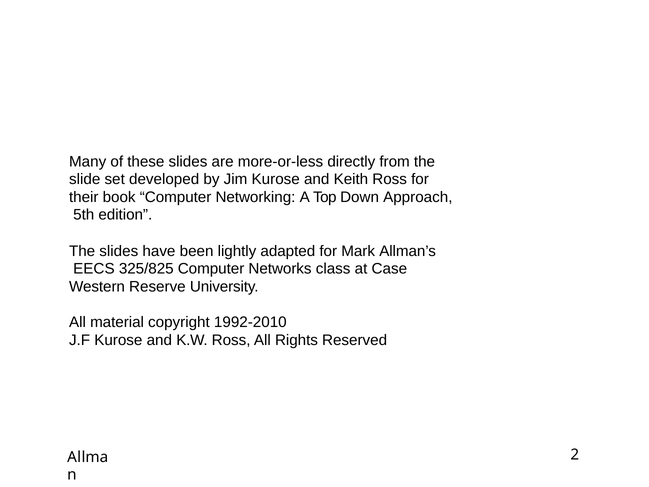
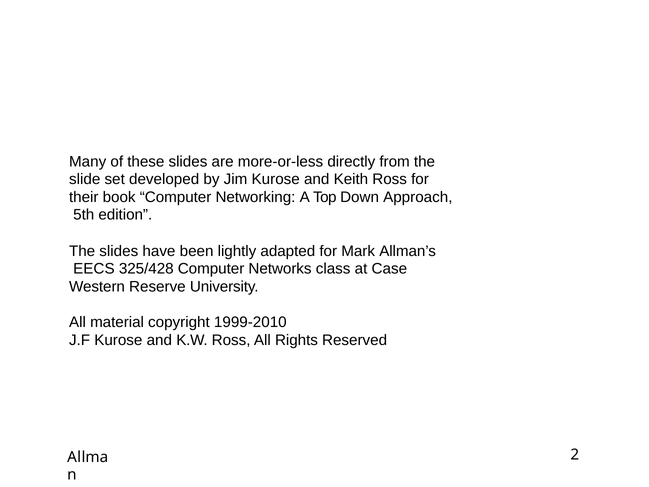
325/825: 325/825 -> 325/428 (146, 269)
1992-2010: 1992-2010 -> 1999-2010 (250, 322)
